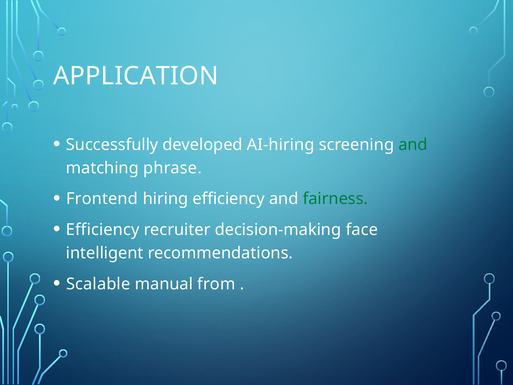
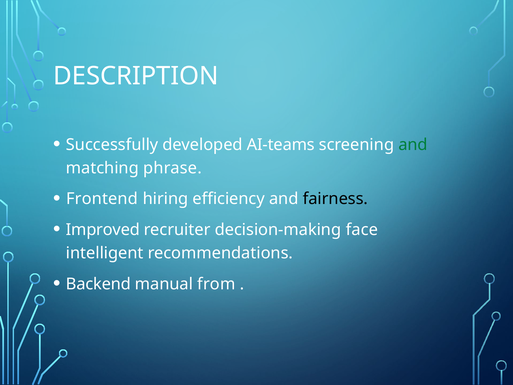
APPLICATION: APPLICATION -> DESCRIPTION (136, 76)
AI-hiring: AI-hiring -> AI-teams (281, 145)
fairness colour: green -> black (335, 199)
Efficiency: Efficiency -> Improved (103, 229)
Scalable: Scalable -> Backend (98, 284)
